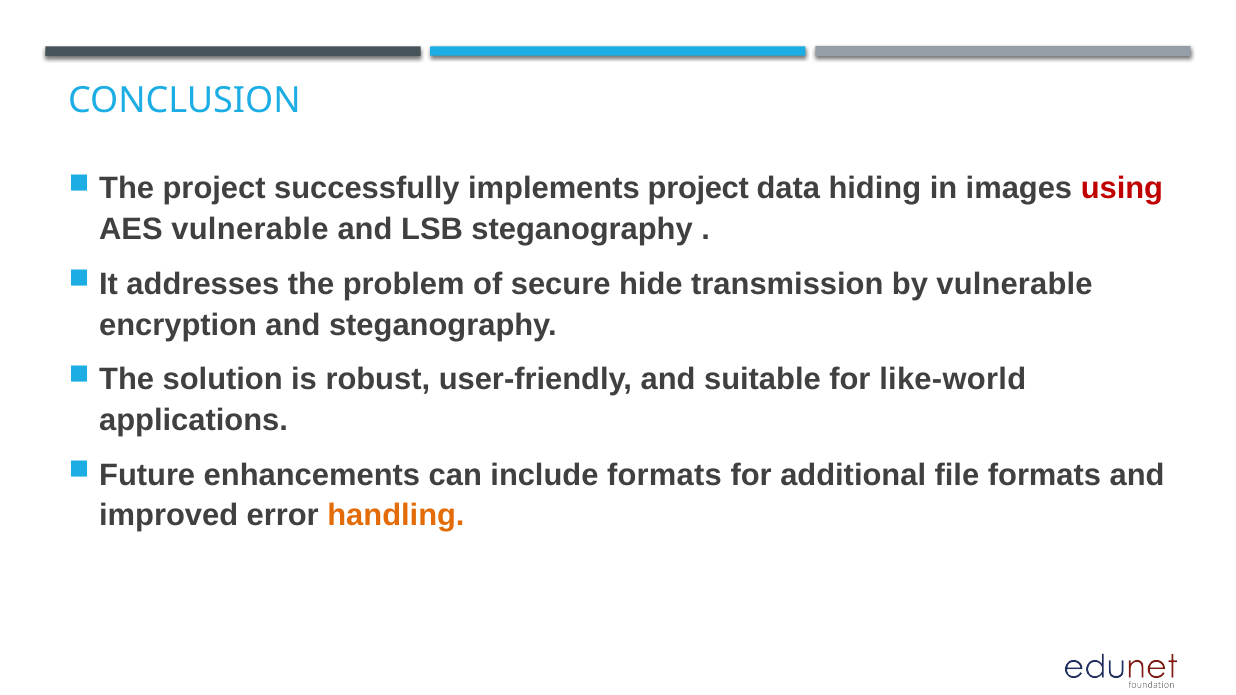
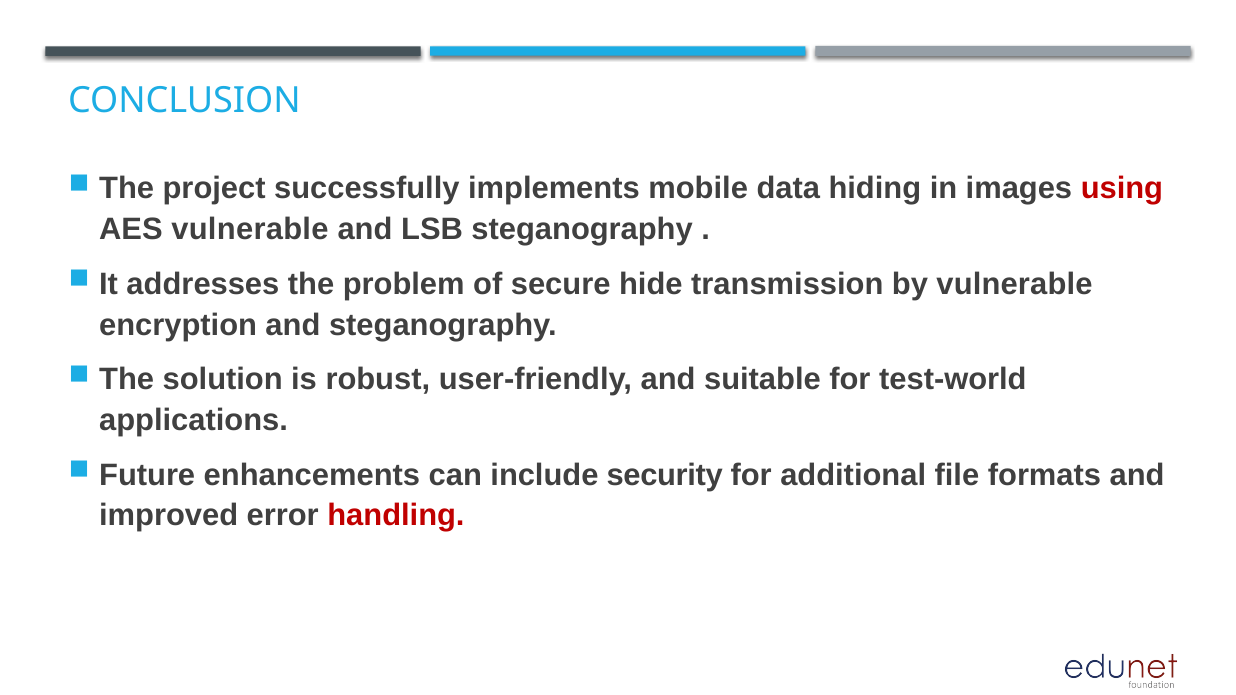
implements project: project -> mobile (698, 189)
like-world: like-world -> test-world (953, 380)
include formats: formats -> security (665, 475)
handling colour: orange -> red (396, 516)
